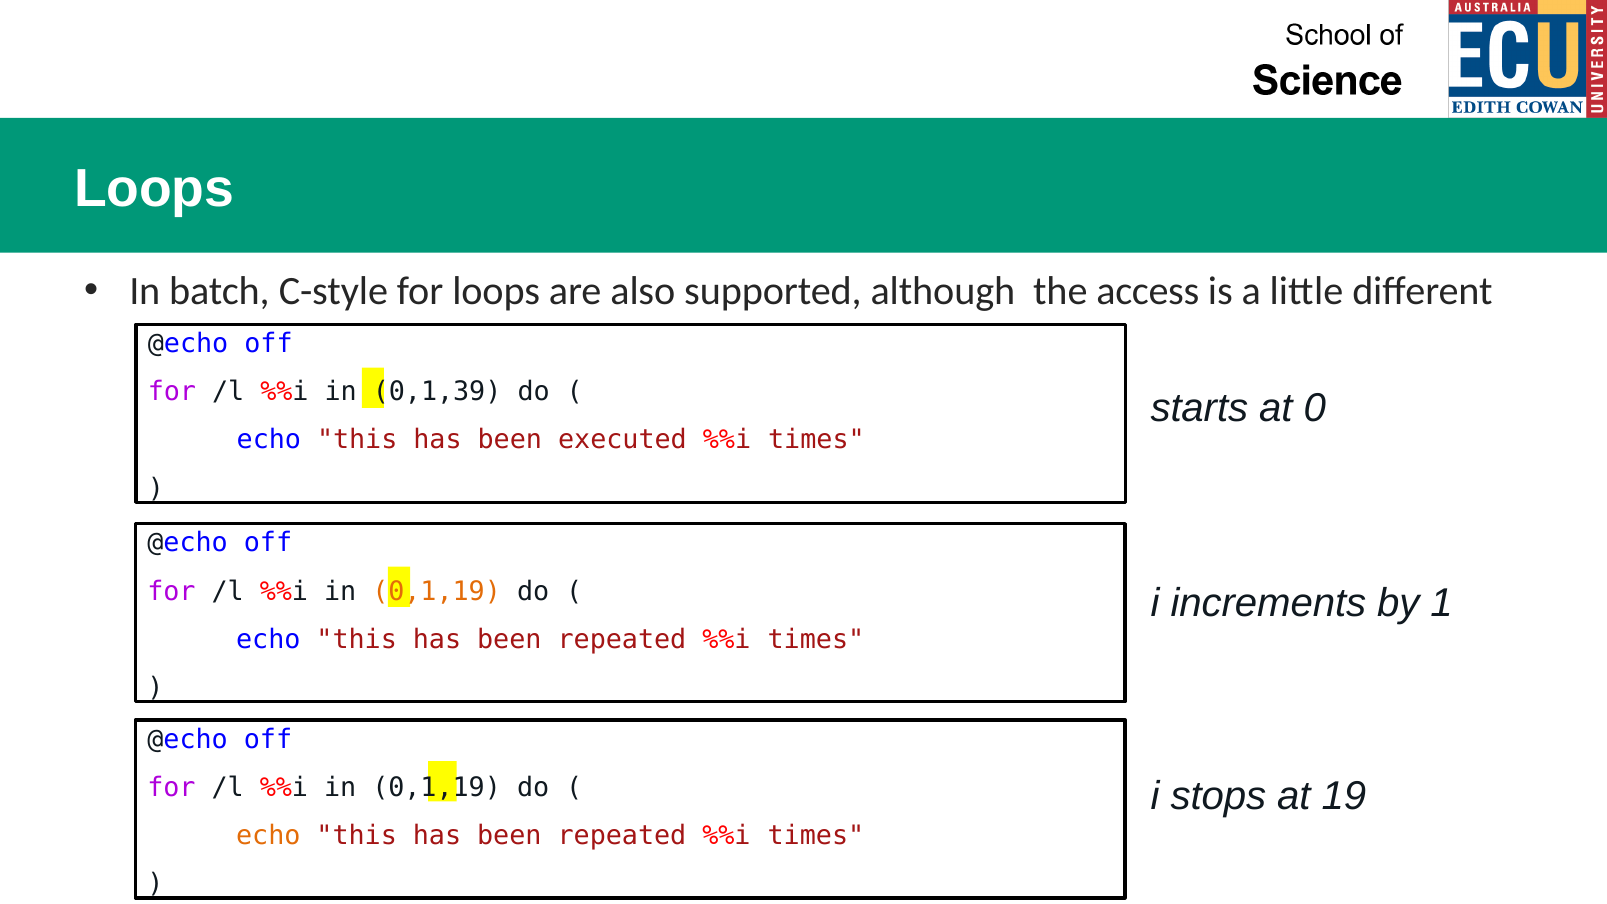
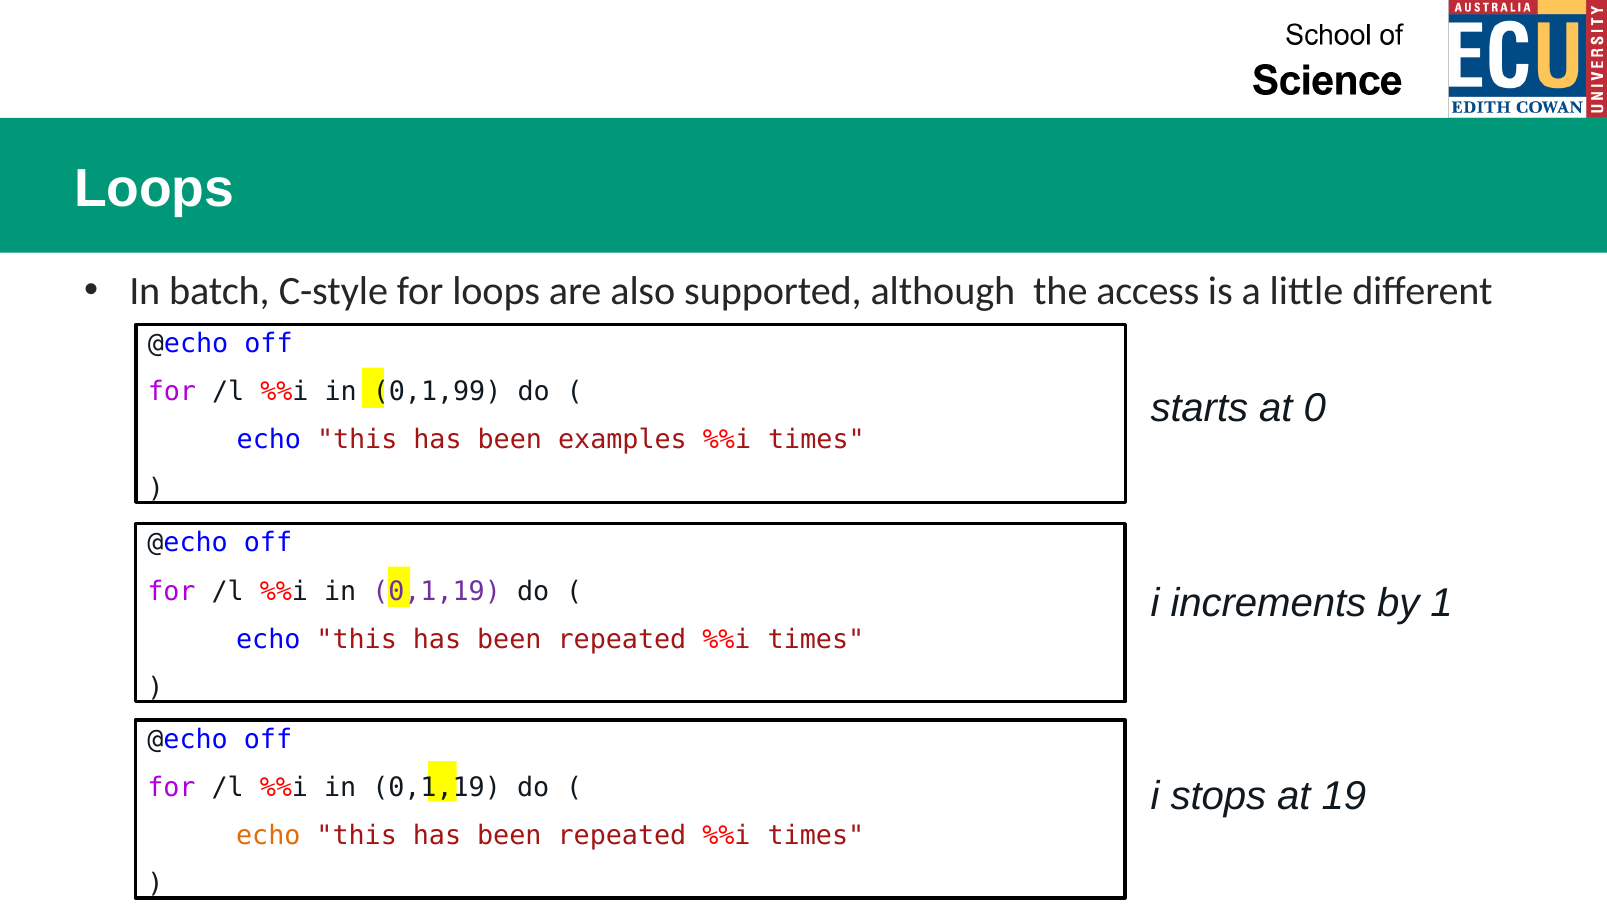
0,1,39: 0,1,39 -> 0,1,99 (437, 392)
executed: executed -> examples (622, 440)
0,1,19 colour: orange -> purple (437, 592)
